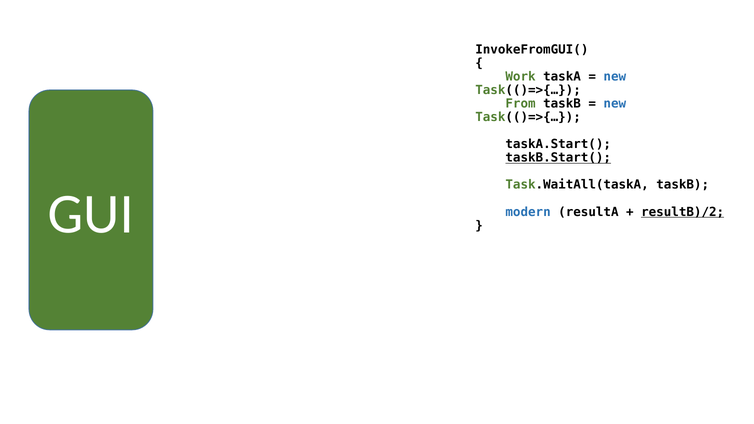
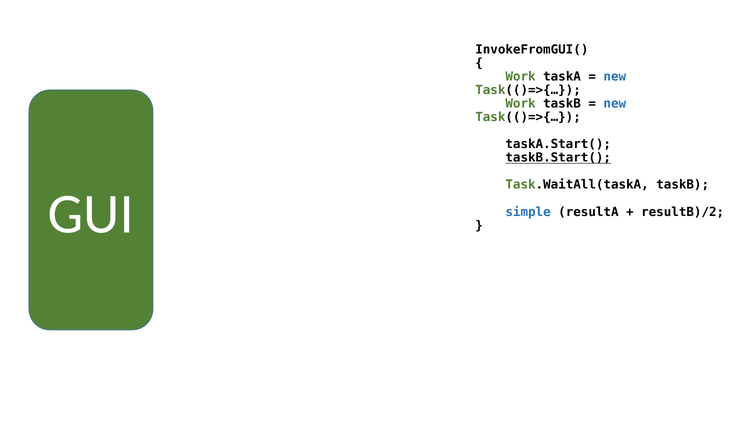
From: From -> Work (521, 104)
modern: modern -> simple (528, 212)
resultB)/2 underline: present -> none (683, 212)
